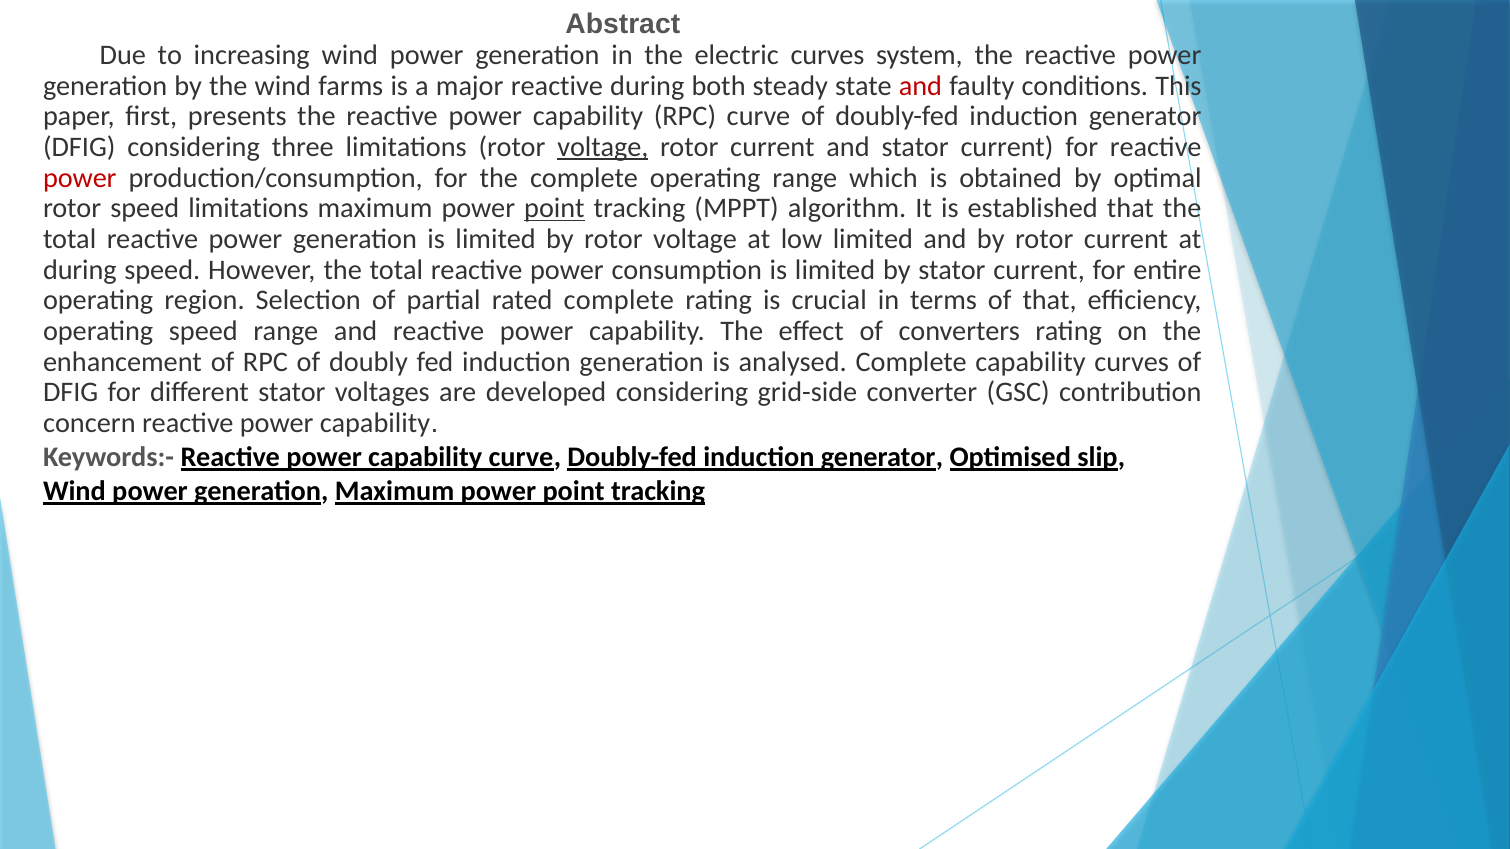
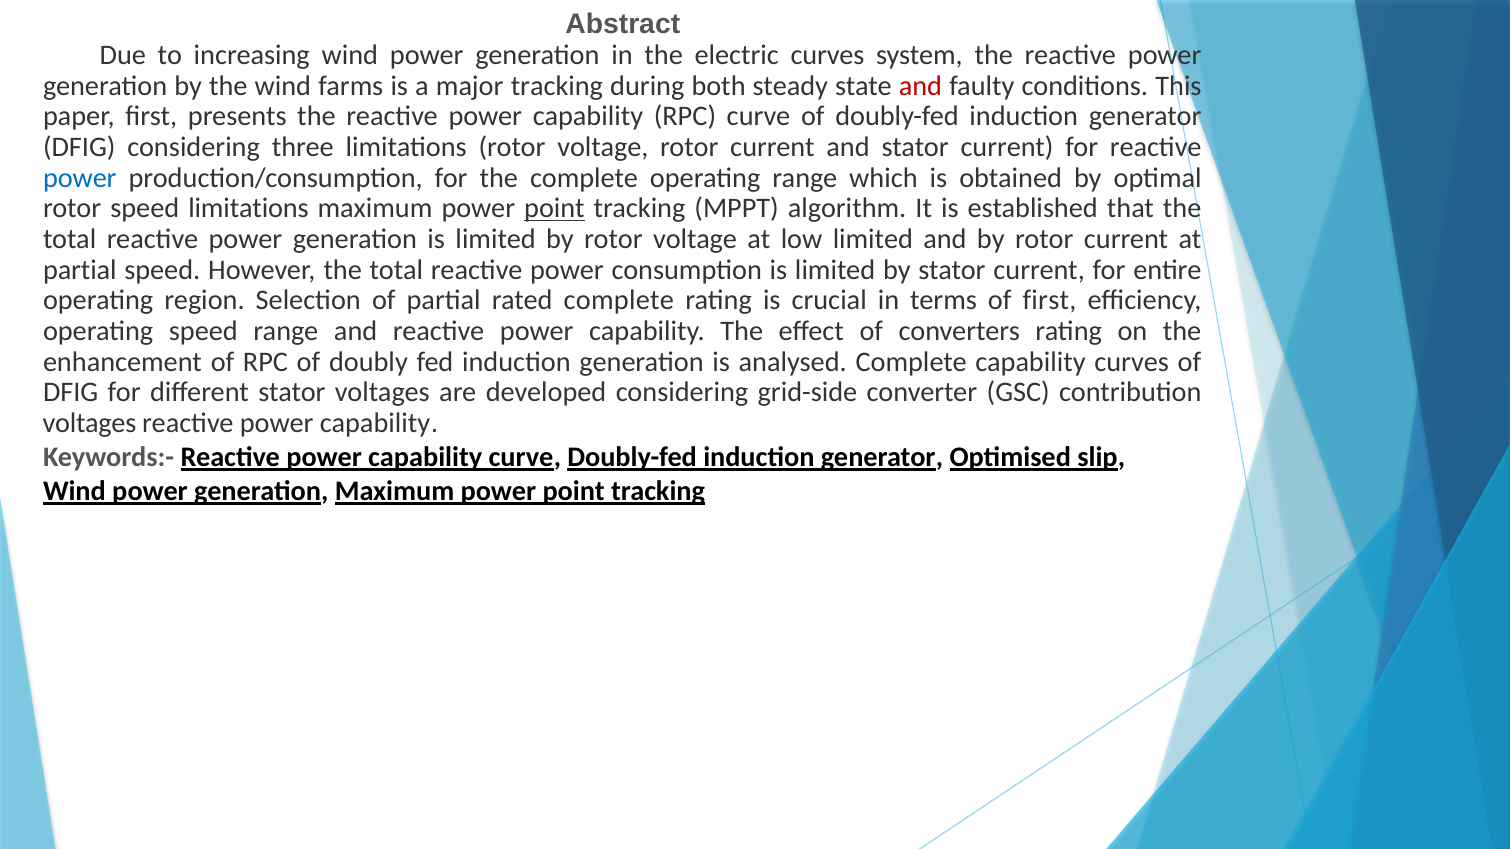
major reactive: reactive -> tracking (557, 86)
voltage underline: present -> none (603, 147)
power colour: red -> blue (80, 178)
during: during -> partial (80, 270)
of that: that -> first (1049, 301)
concern: concern -> voltages (90, 423)
